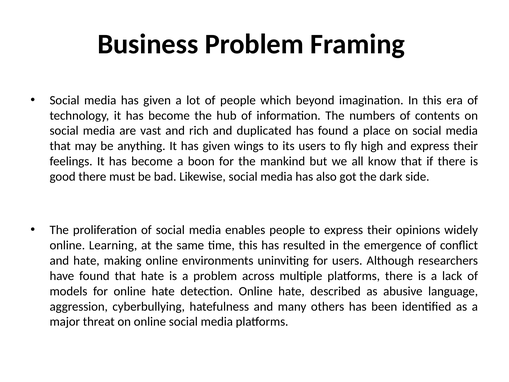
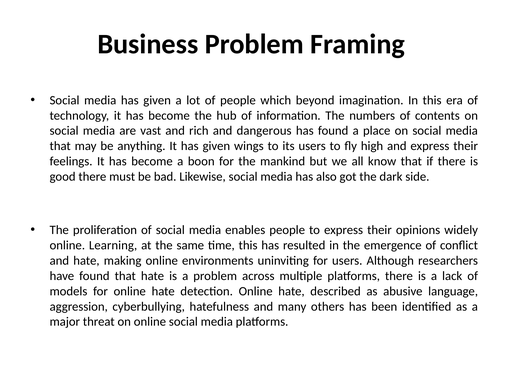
duplicated: duplicated -> dangerous (264, 131)
